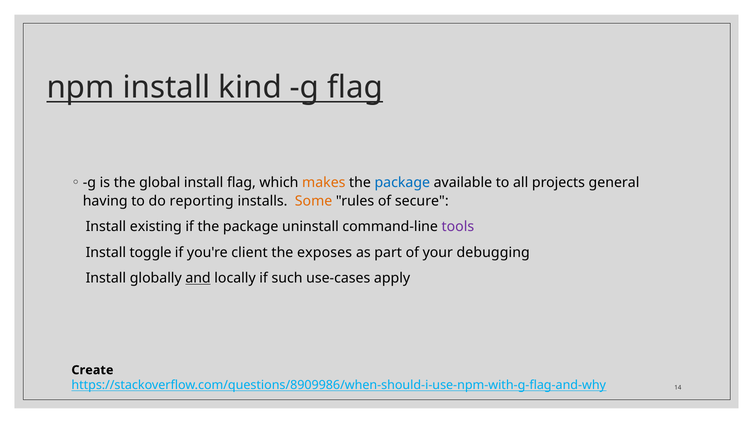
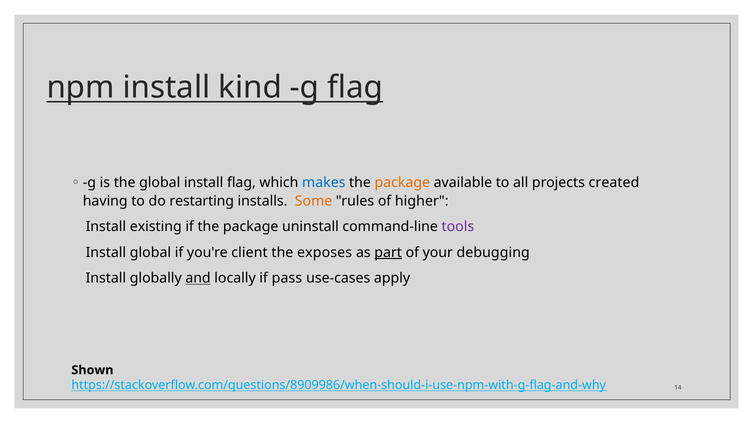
makes colour: orange -> blue (324, 183)
package colour: blue -> orange (402, 183)
general: general -> created (614, 183)
reporting: reporting -> restarting (202, 201)
secure: secure -> higher (422, 201)
Install toggle: toggle -> global (150, 253)
part underline: none -> present (388, 253)
such: such -> pass (287, 279)
Create: Create -> Shown (92, 371)
